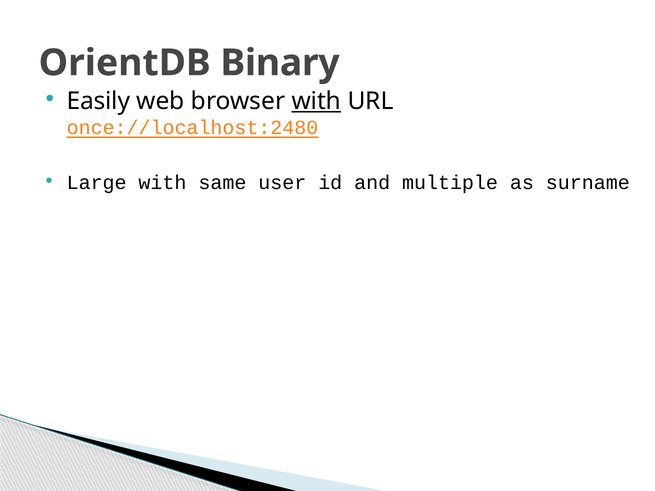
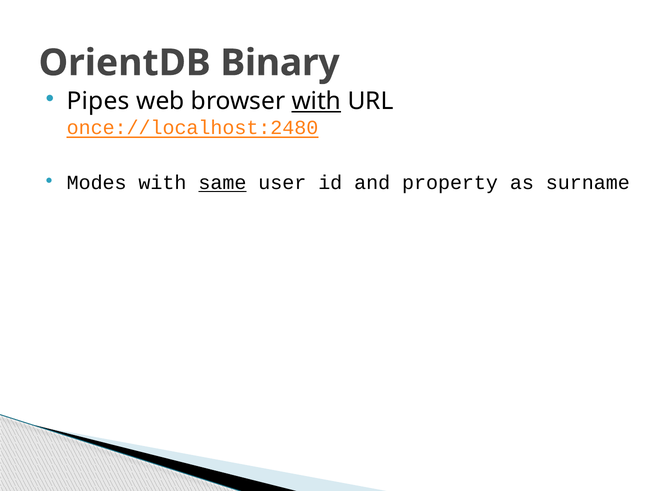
Easily: Easily -> Pipes (98, 101)
Large: Large -> Modes (97, 183)
same underline: none -> present (222, 183)
multiple: multiple -> property (450, 183)
